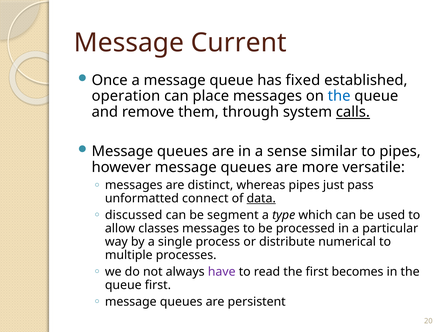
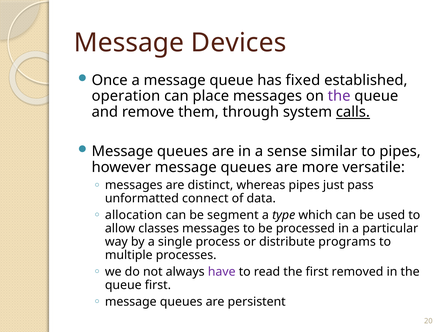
Current: Current -> Devices (239, 43)
the colour: blue -> purple (339, 96)
data underline: present -> none (261, 199)
discussed: discussed -> allocation (134, 215)
numerical: numerical -> programs (347, 242)
becomes: becomes -> removed (358, 272)
